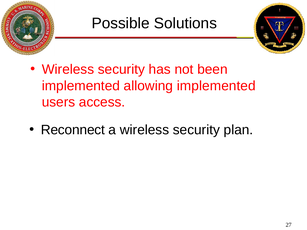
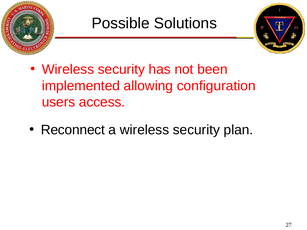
allowing implemented: implemented -> configuration (216, 86)
